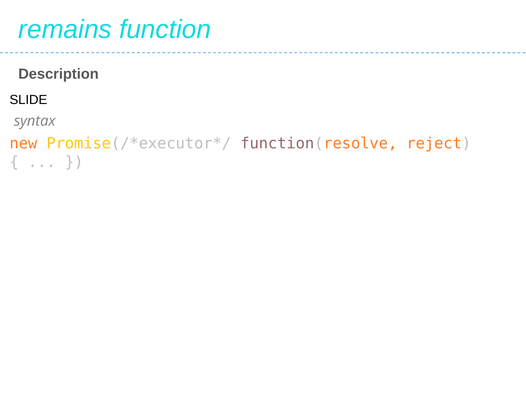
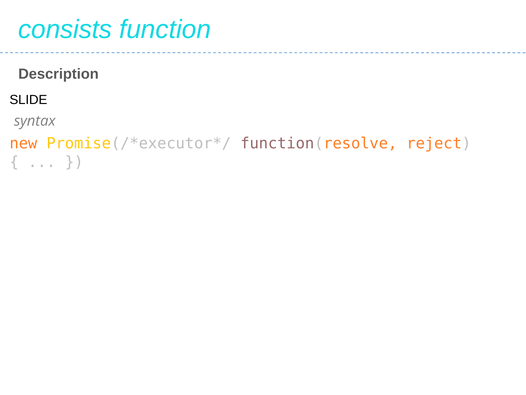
remains: remains -> consists (65, 29)
